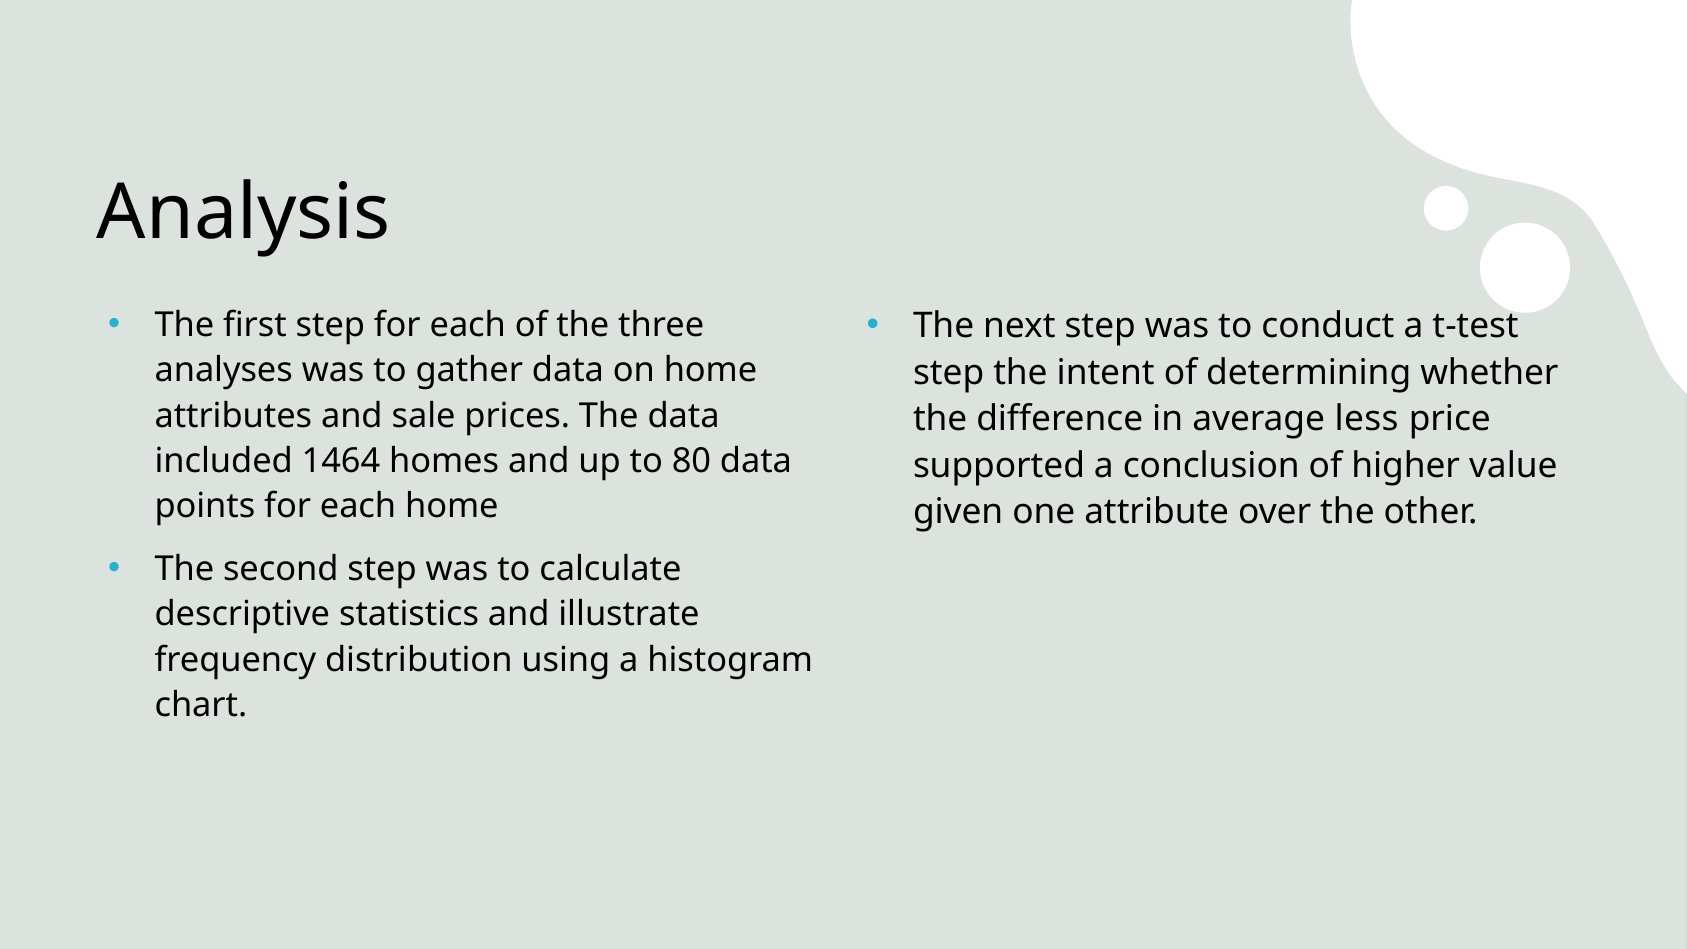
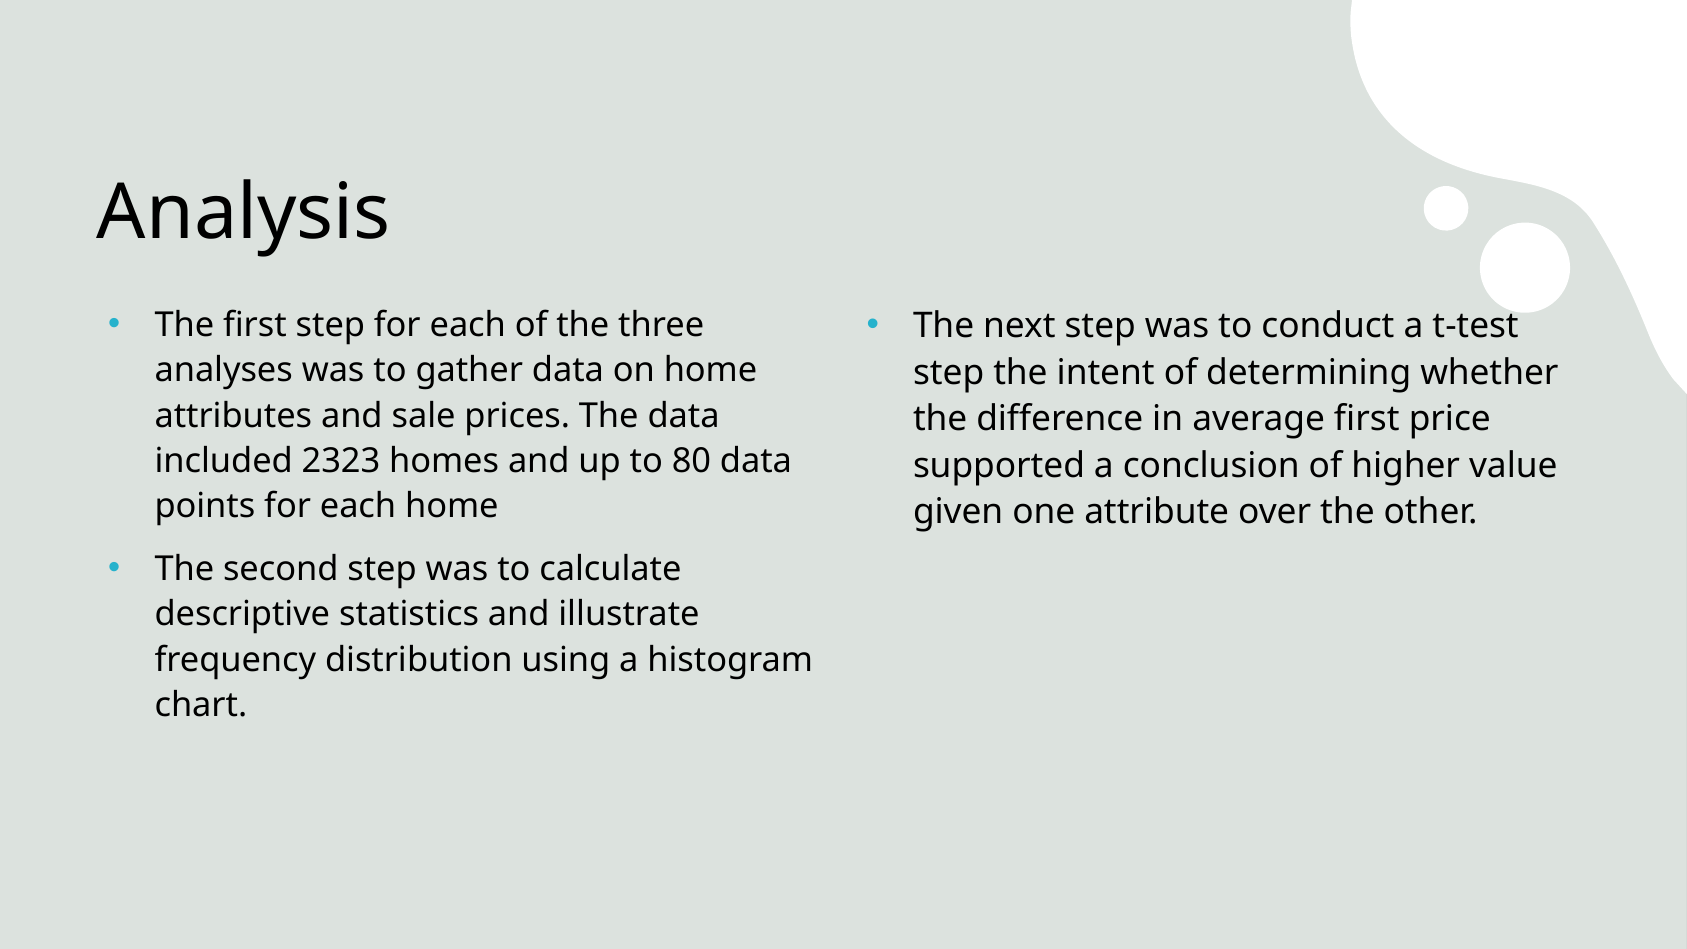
average less: less -> first (1367, 419)
1464: 1464 -> 2323 (341, 461)
